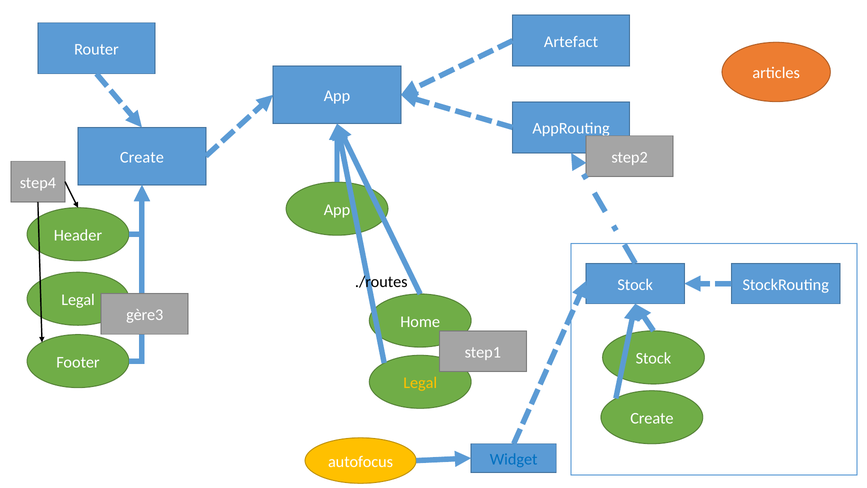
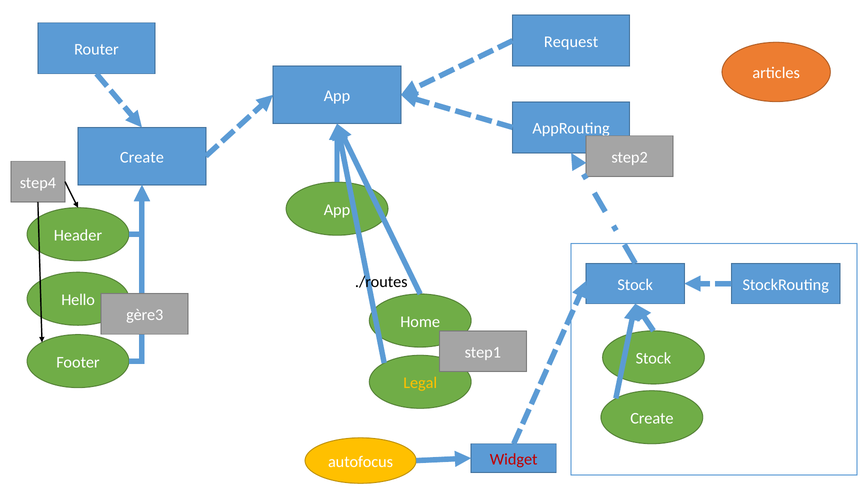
Artefact: Artefact -> Request (571, 42)
Legal: Legal -> Hello (78, 300)
Widget colour: blue -> red (514, 459)
